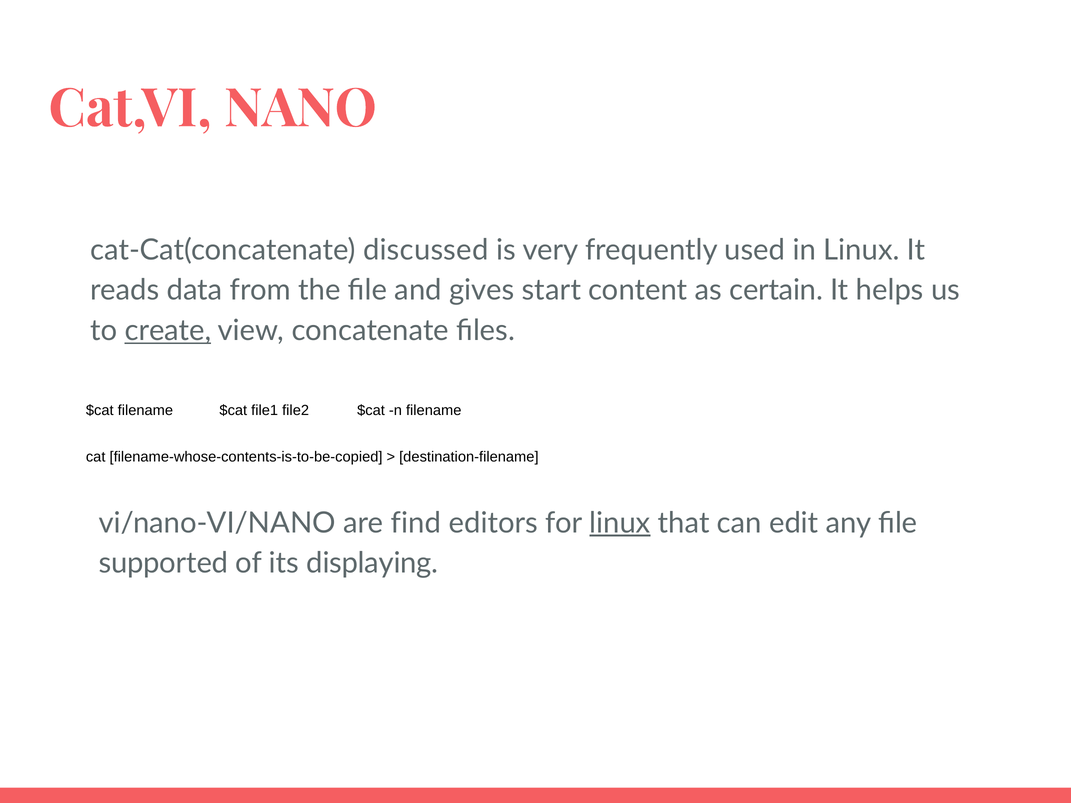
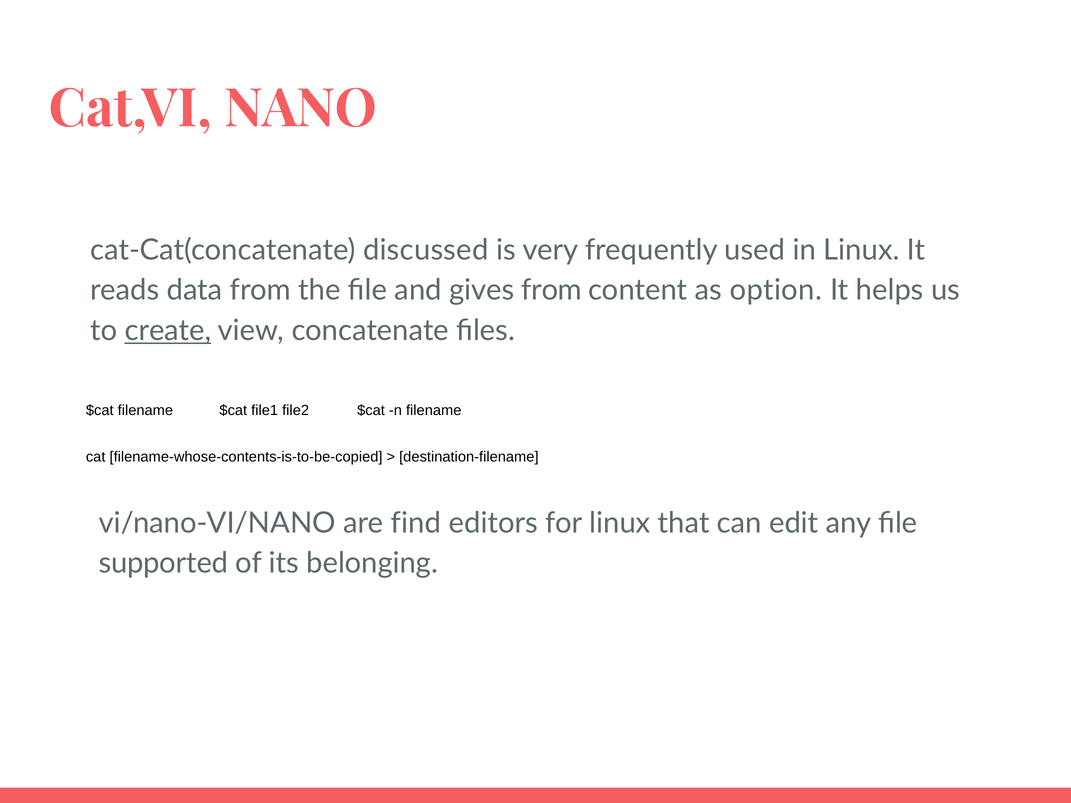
gives start: start -> from (552, 290)
certain: certain -> option (776, 290)
linux underline: present -> none (620, 523)
displaying: displaying -> belonging (372, 563)
